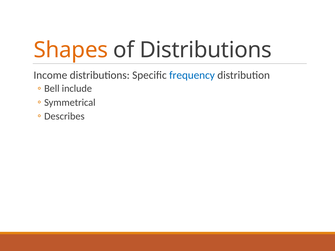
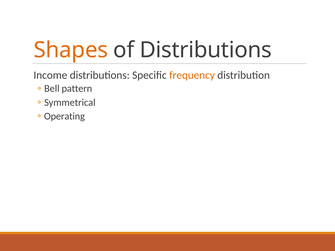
frequency colour: blue -> orange (192, 75)
include: include -> pattern (77, 89)
Describes: Describes -> Operating (64, 116)
